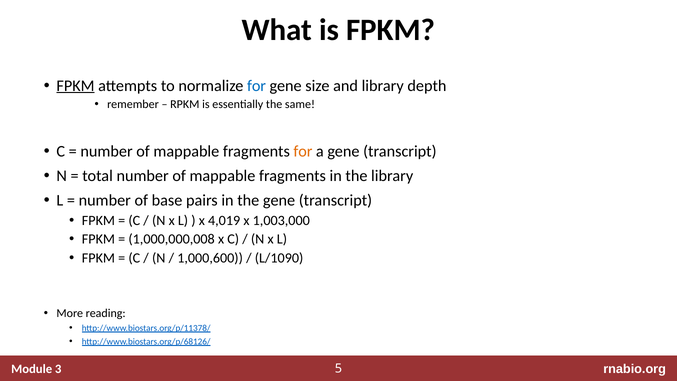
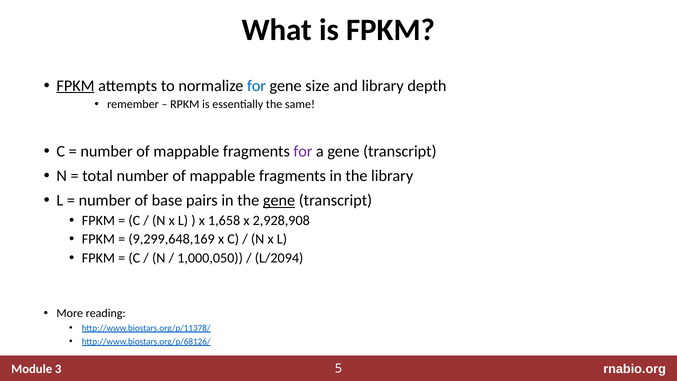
for colour: orange -> purple (303, 151)
gene underline: none -> present (279, 200)
4,019: 4,019 -> 1,658 (224, 220)
1,003,000: 1,003,000 -> 2,928,908 (281, 220)
1,000,000,008: 1,000,000,008 -> 9,299,648,169 (172, 239)
1,000,600: 1,000,600 -> 1,000,050 (210, 258)
L/1090: L/1090 -> L/2094 (279, 258)
